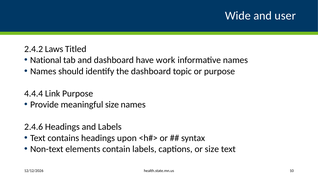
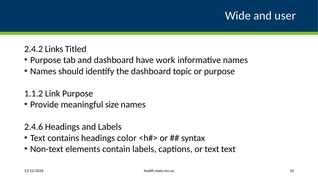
Laws: Laws -> Links (54, 49)
National: National -> Purpose (46, 60)
4.4.4: 4.4.4 -> 1.1.2 (34, 93)
upon: upon -> color (127, 138)
or size: size -> text (212, 149)
